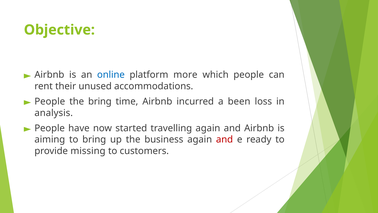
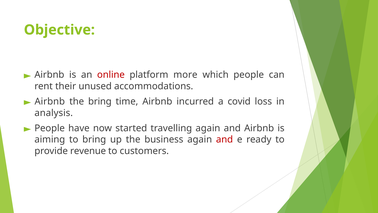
online colour: blue -> red (111, 75)
People: People -> Airbnb (50, 101)
been: been -> covid (239, 101)
missing: missing -> revenue (88, 151)
